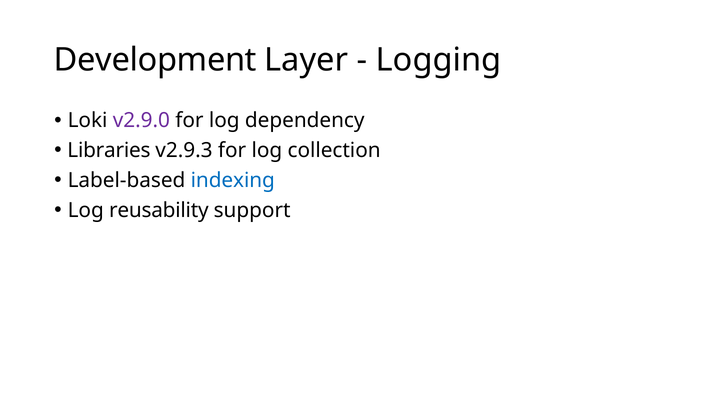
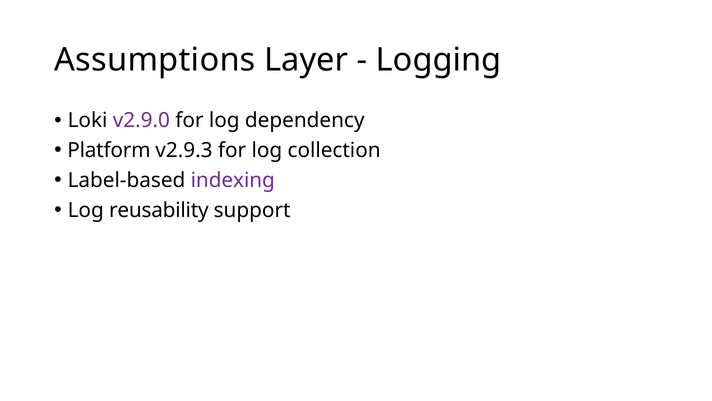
Development: Development -> Assumptions (155, 60)
Libraries: Libraries -> Platform (109, 150)
indexing colour: blue -> purple (233, 180)
